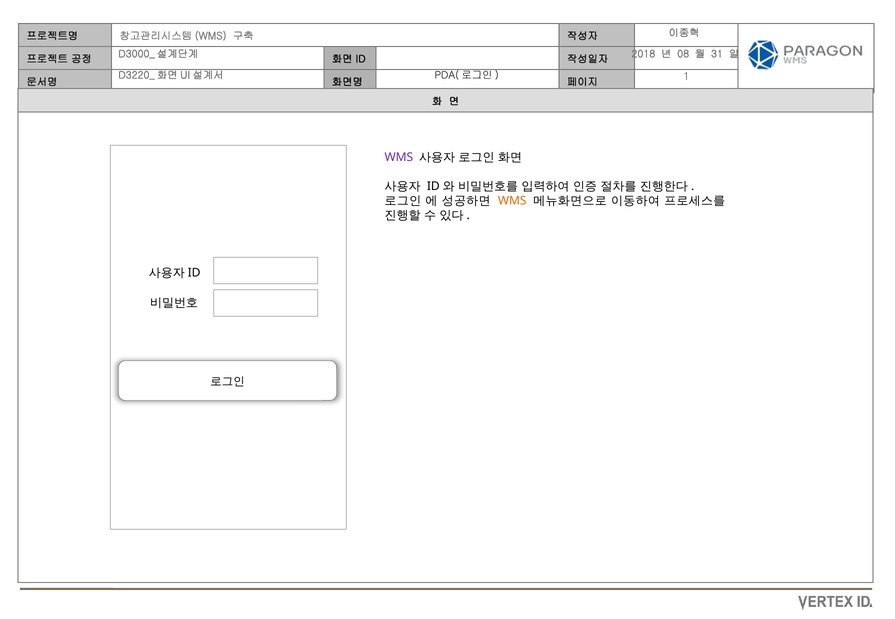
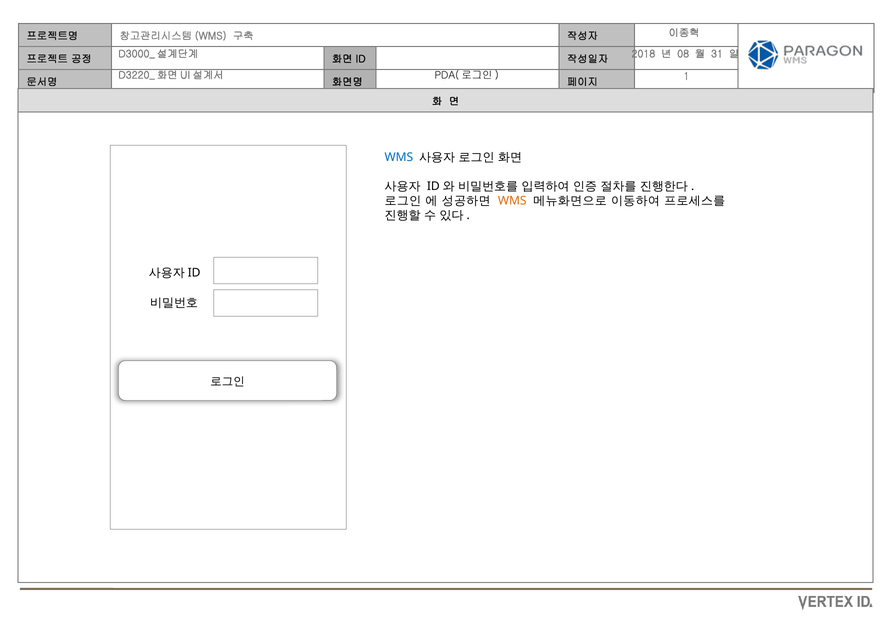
WMS colour: purple -> blue (399, 158)
